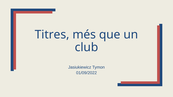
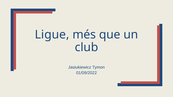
Titres: Titres -> Ligue (52, 35)
